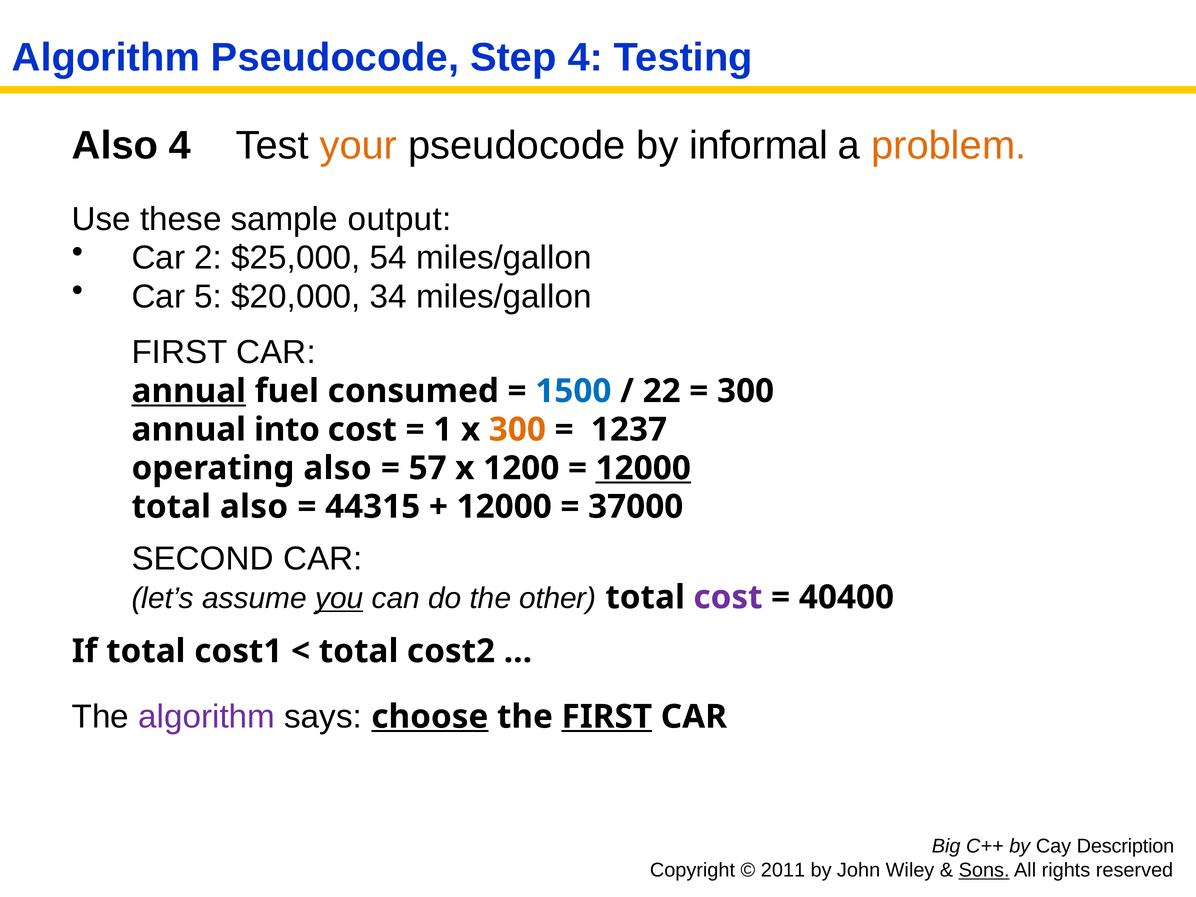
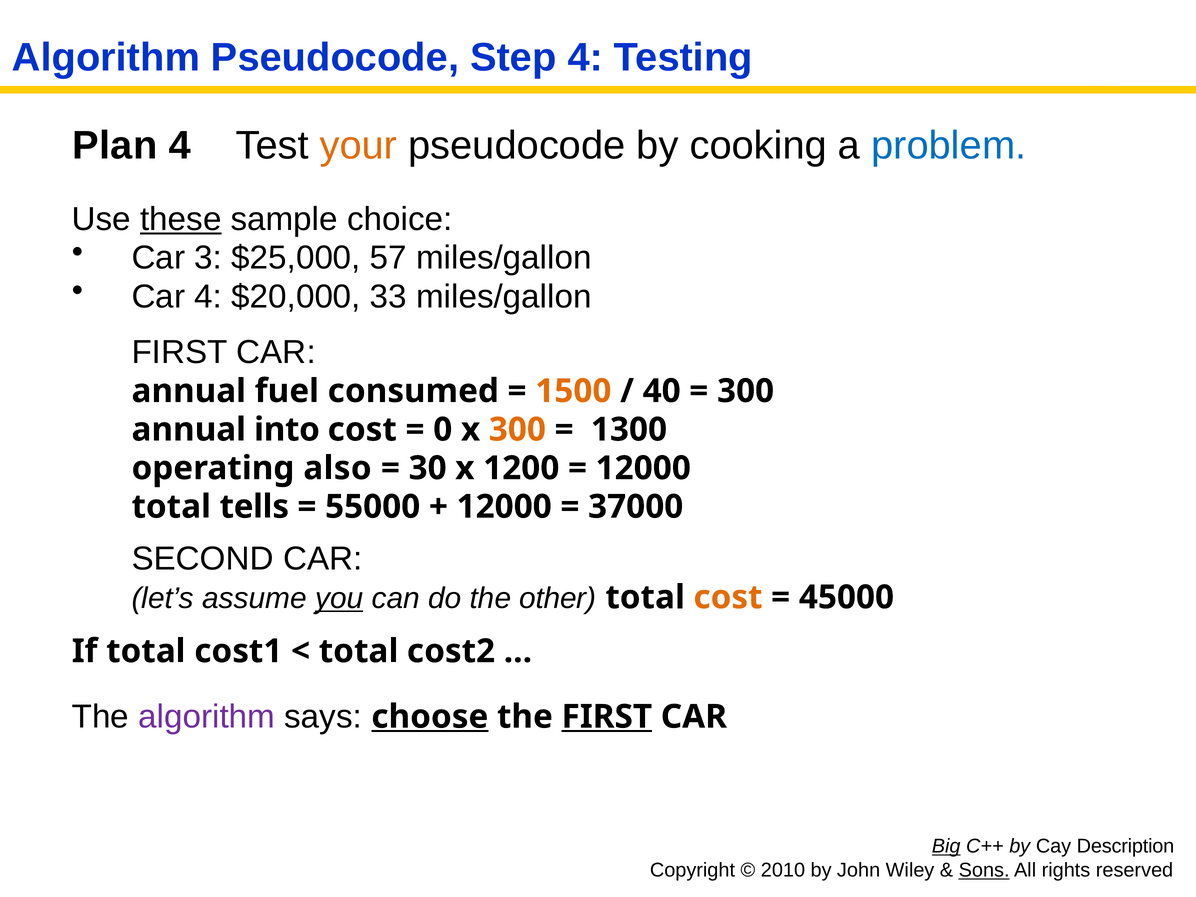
Also: Also -> Plan (115, 146)
informal: informal -> cooking (758, 146)
problem colour: orange -> blue (949, 146)
these underline: none -> present (181, 219)
output: output -> choice (400, 219)
2: 2 -> 3 (208, 258)
54: 54 -> 57 (388, 258)
Car 5: 5 -> 4 (208, 297)
34: 34 -> 33 (388, 297)
annual underline: present -> none (189, 391)
1500 colour: blue -> orange (573, 391)
22: 22 -> 40 (662, 391)
1: 1 -> 0 (443, 430)
1237: 1237 -> 1300 (629, 430)
57: 57 -> 30 (428, 468)
12000 underline: present -> none (643, 468)
total also: also -> tells (254, 507)
44315: 44315 -> 55000 (373, 507)
cost colour: purple -> orange (728, 597)
40400: 40400 -> 45000 (846, 597)
Big underline: none -> present (946, 846)
2011: 2011 -> 2010 (783, 870)
